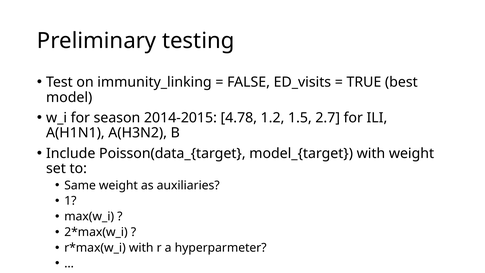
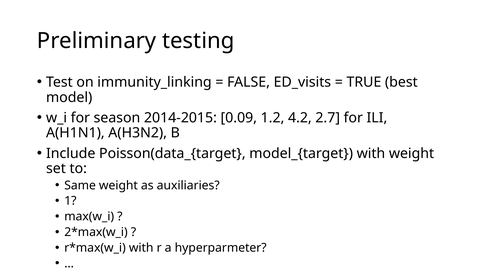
4.78: 4.78 -> 0.09 (239, 118)
1.5: 1.5 -> 4.2 (300, 118)
